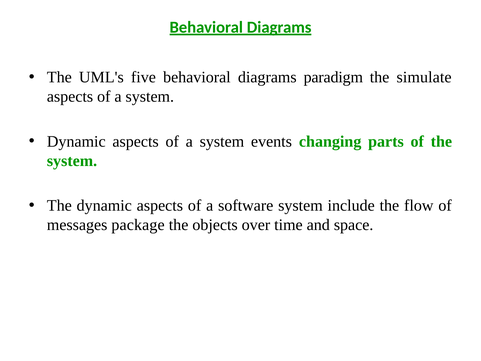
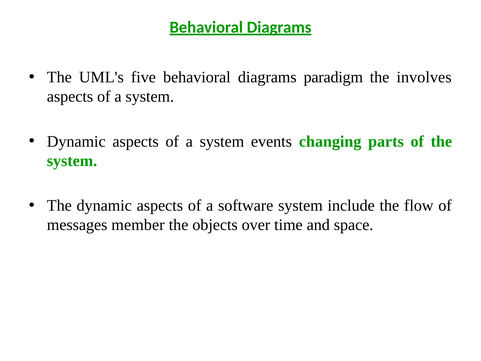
simulate: simulate -> involves (424, 77)
package: package -> member (138, 225)
